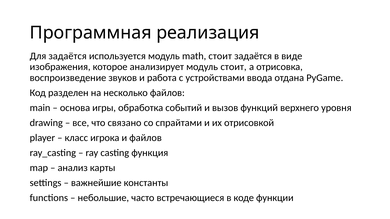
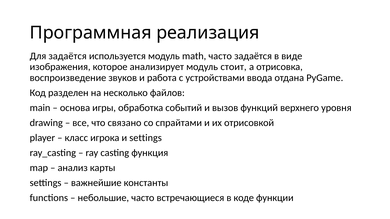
math стоит: стоит -> часто (220, 56)
и файлов: файлов -> settings (146, 138)
